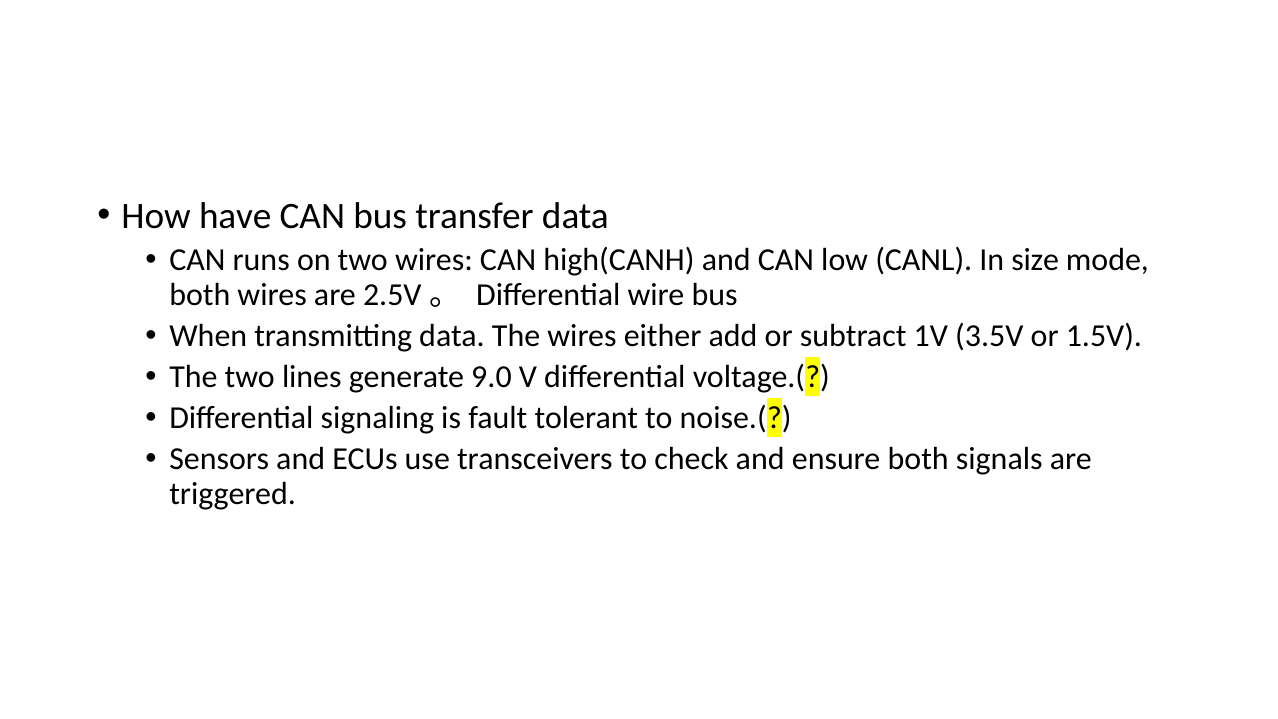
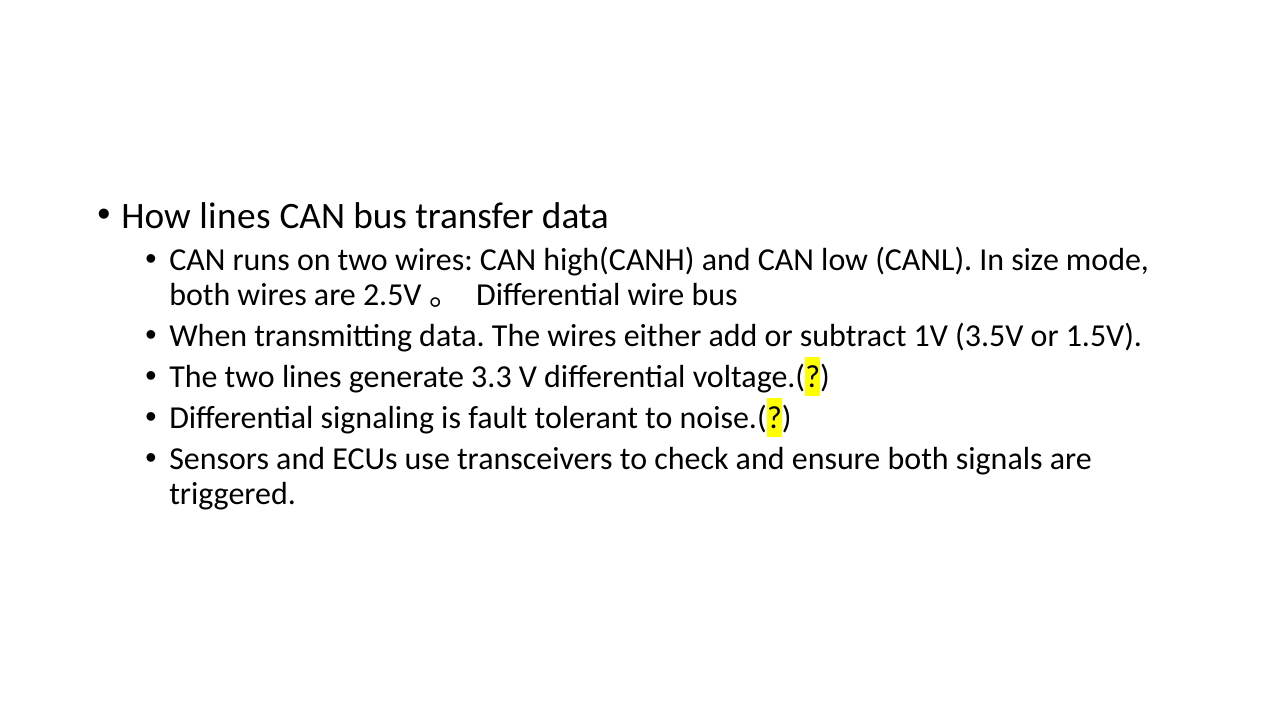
How have: have -> lines (235, 216)
9.0: 9.0 -> 3.3 (491, 377)
